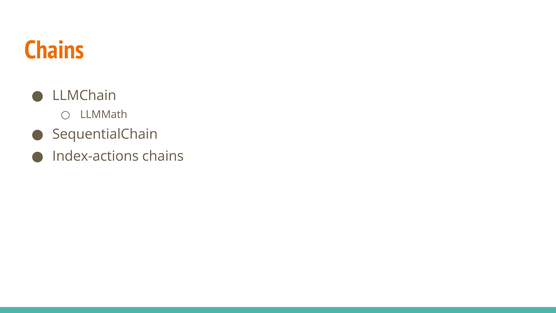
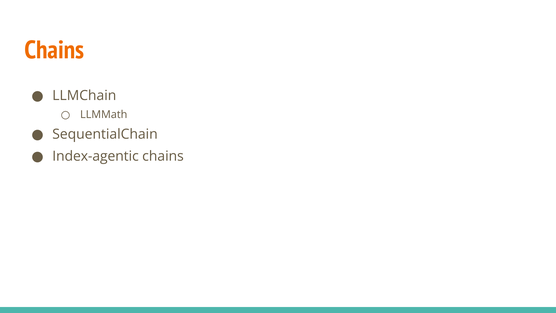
Index-actions: Index-actions -> Index-agentic (96, 156)
